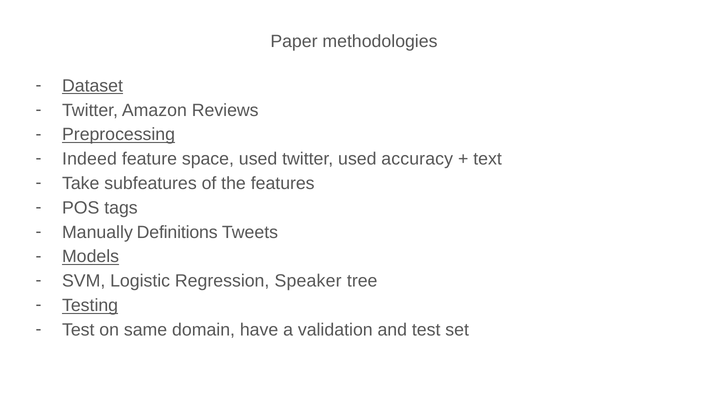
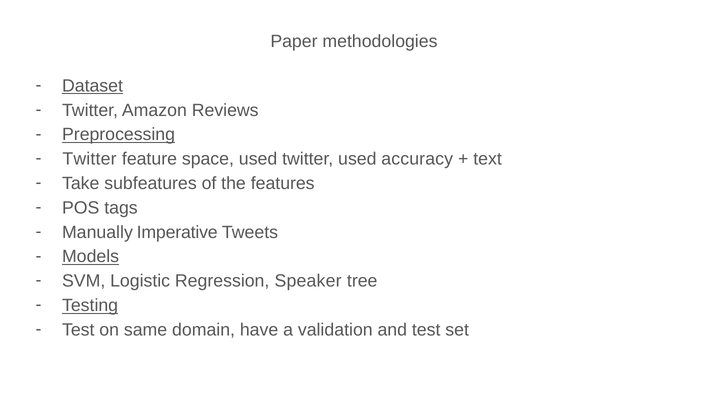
Indeed: Indeed -> Twitter (89, 159)
Definitions: Definitions -> Imperative (177, 232)
